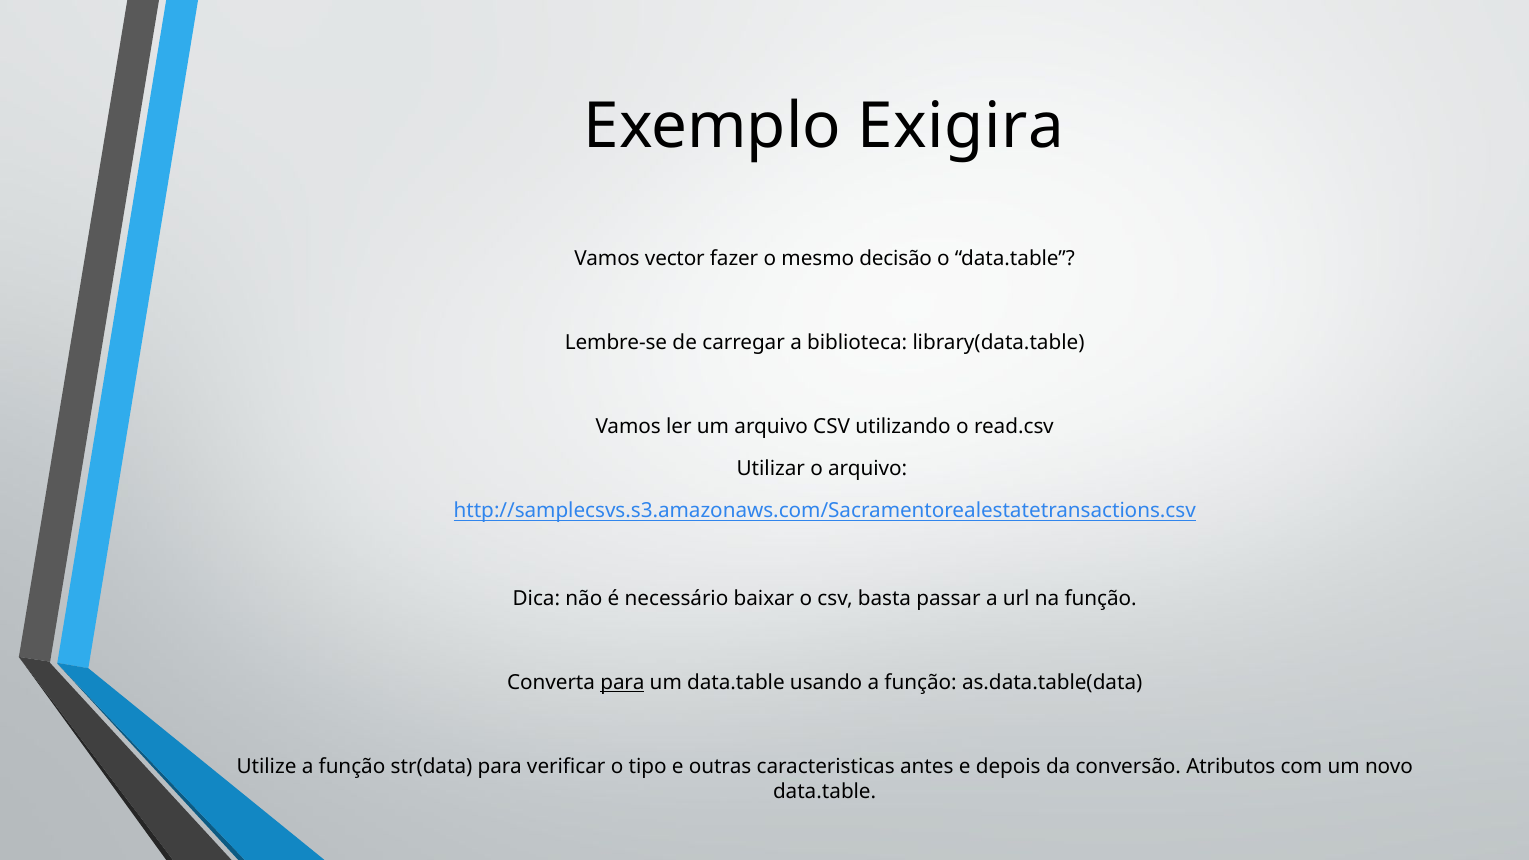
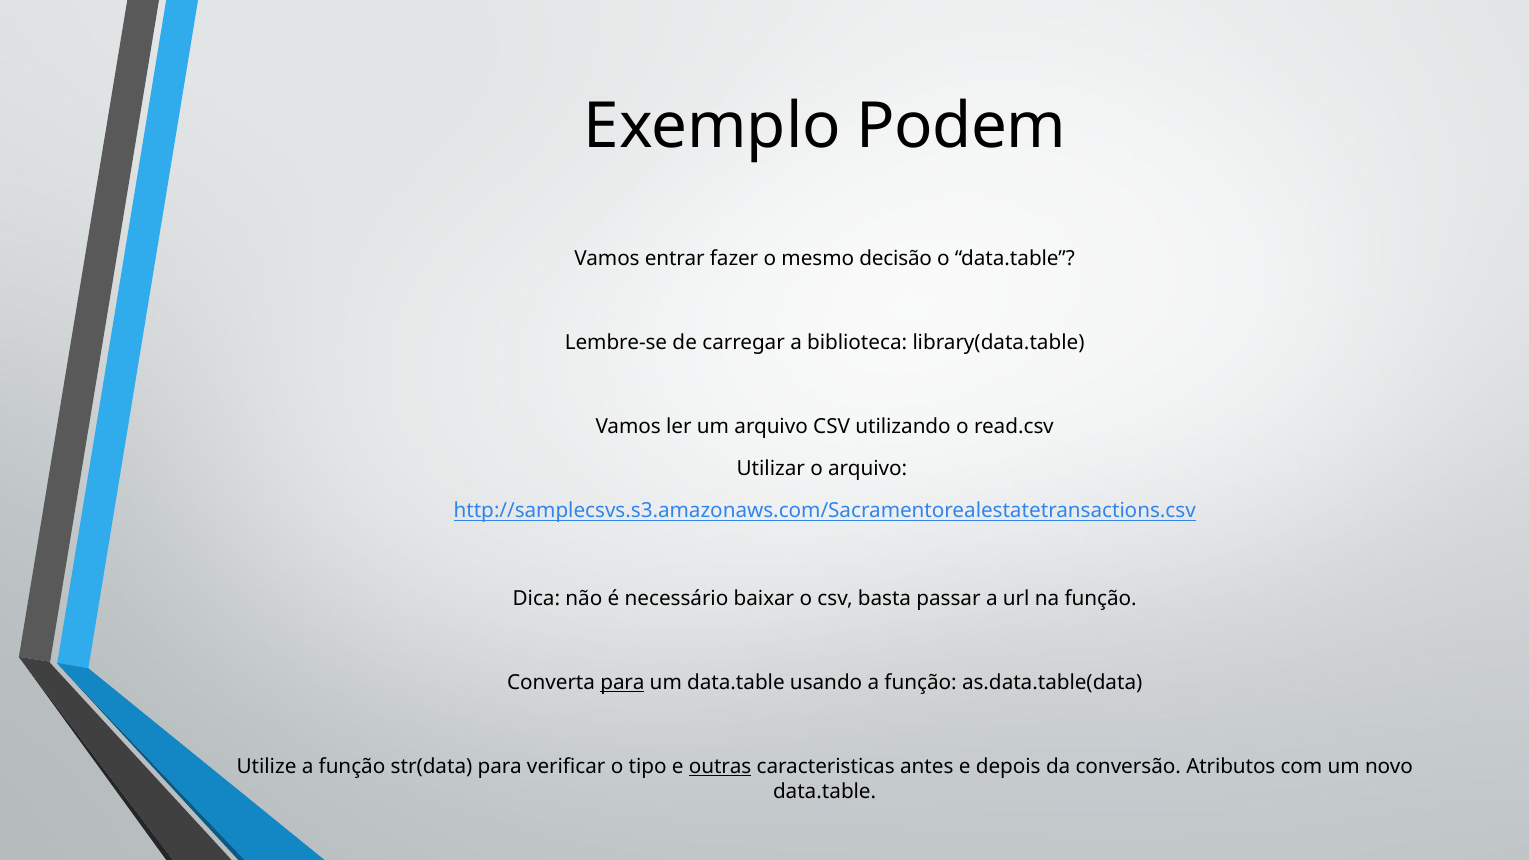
Exigira: Exigira -> Podem (962, 127)
vector: vector -> entrar (675, 259)
outras underline: none -> present (720, 767)
